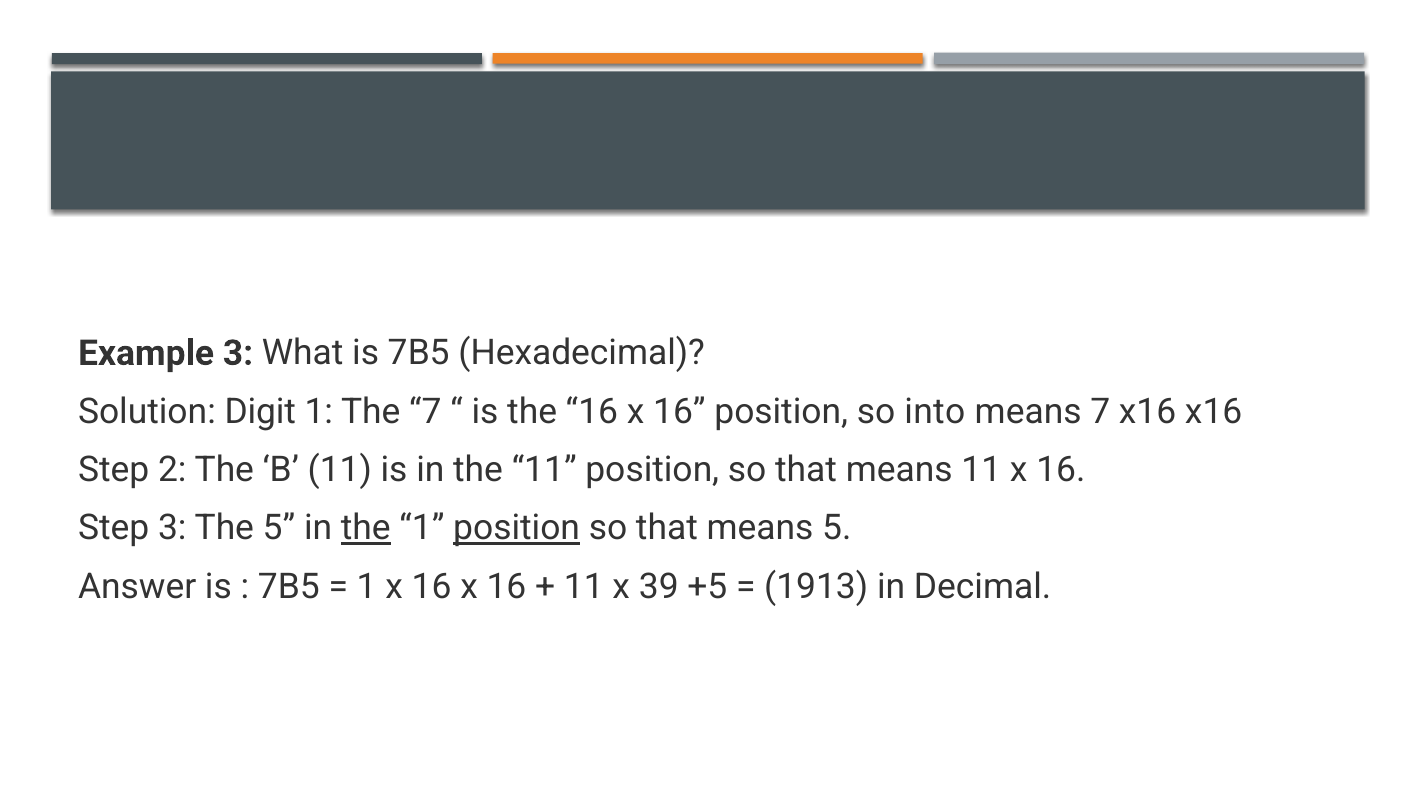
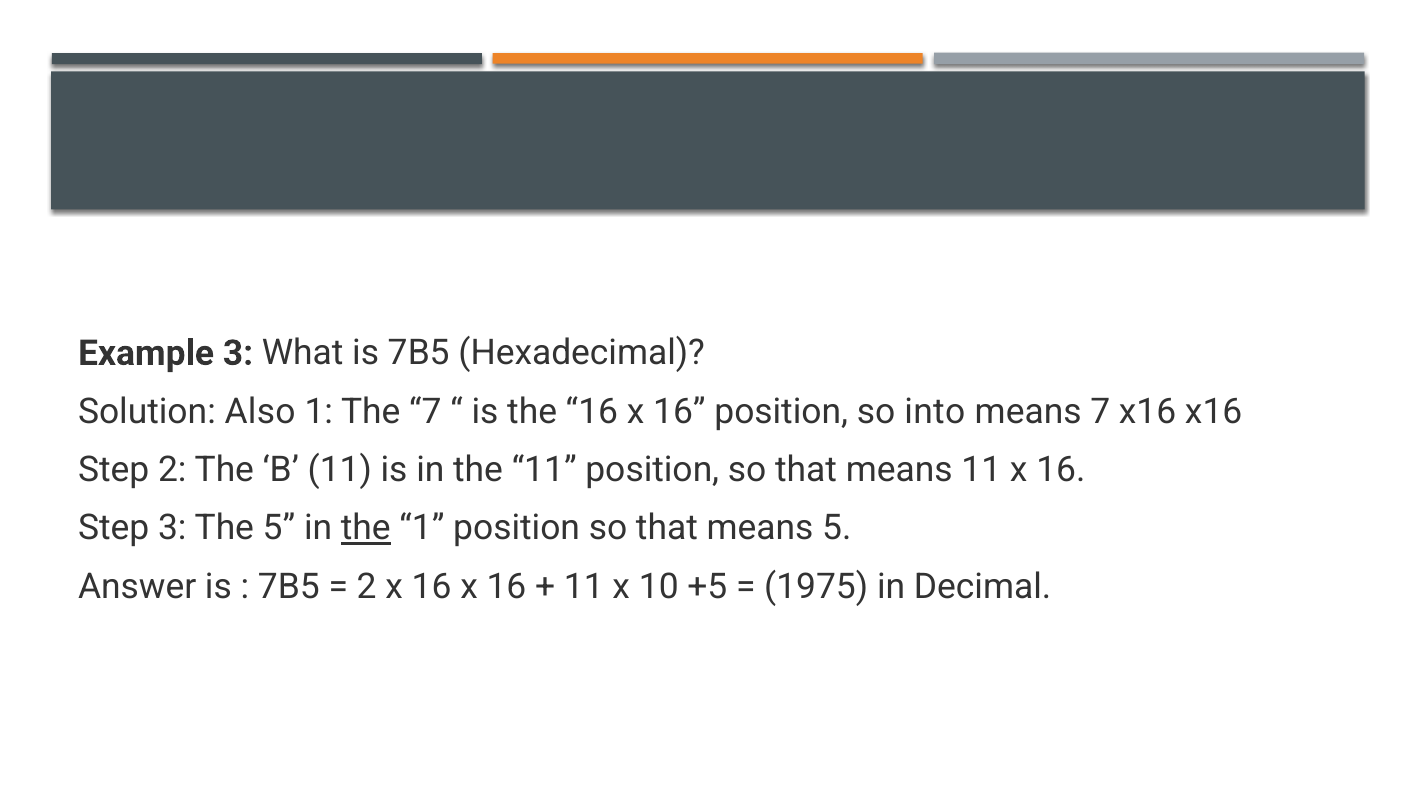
Digit: Digit -> Also (260, 412)
position underline: present -> none (517, 529)
1: 1 -> 2 (367, 587)
39: 39 -> 10 (659, 587)
1913: 1913 -> 1975 (816, 587)
